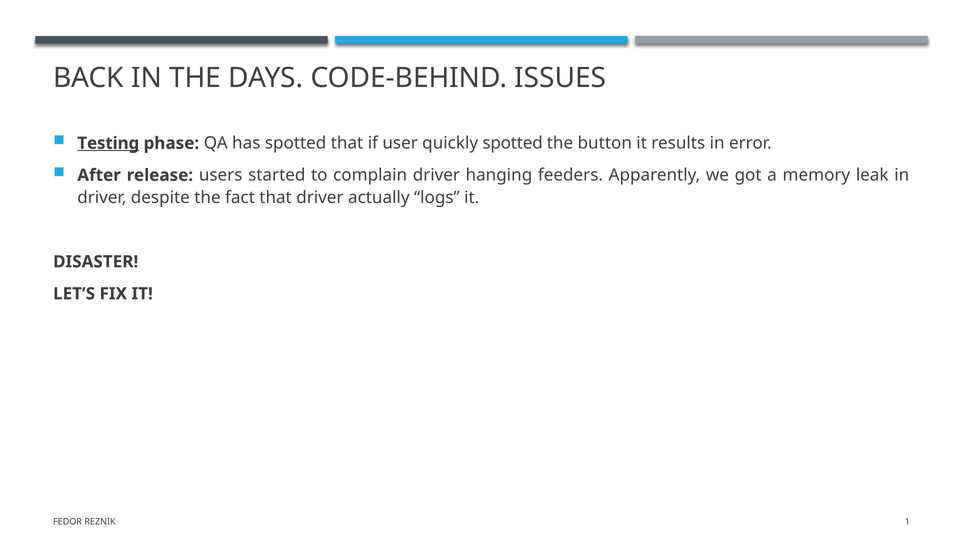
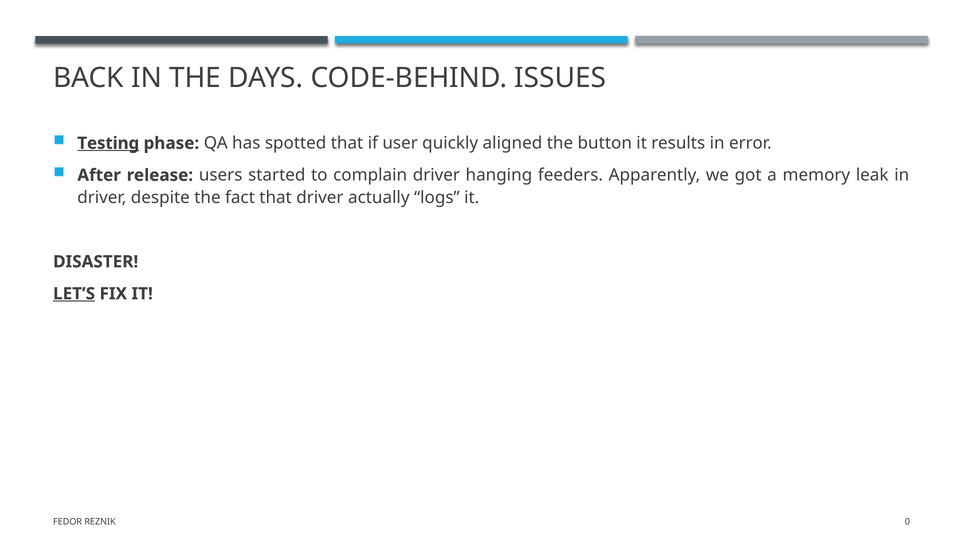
quickly spotted: spotted -> aligned (512, 143)
LET’S underline: none -> present (74, 294)
1: 1 -> 0 (907, 522)
